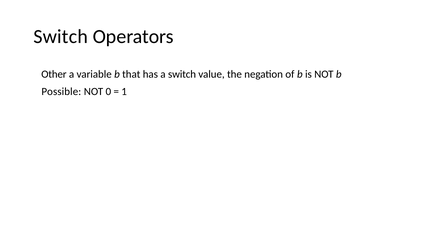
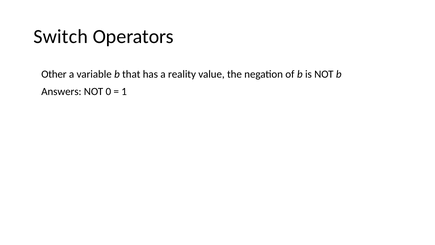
a switch: switch -> reality (182, 74)
Possible: Possible -> Answers (61, 92)
